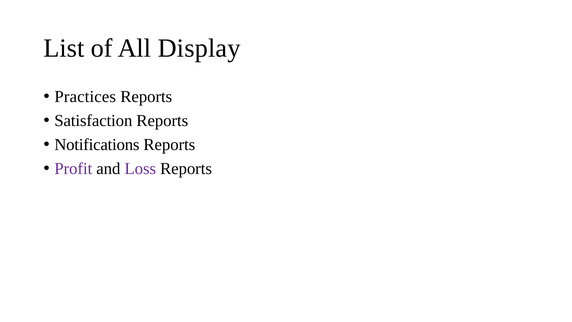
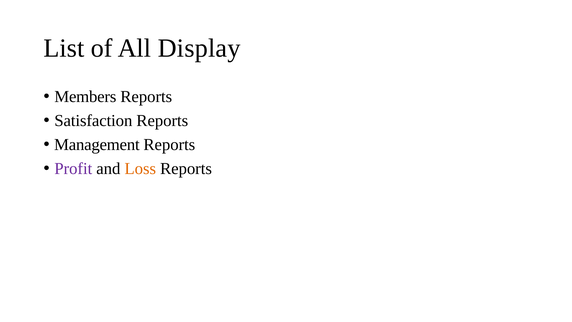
Practices: Practices -> Members (85, 97)
Notifications: Notifications -> Management (97, 145)
Loss colour: purple -> orange (140, 169)
